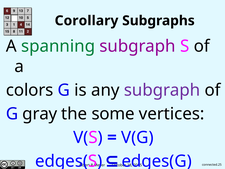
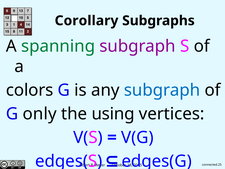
subgraph colour: purple -> blue (162, 90)
gray: gray -> only (40, 114)
some: some -> using (113, 114)
